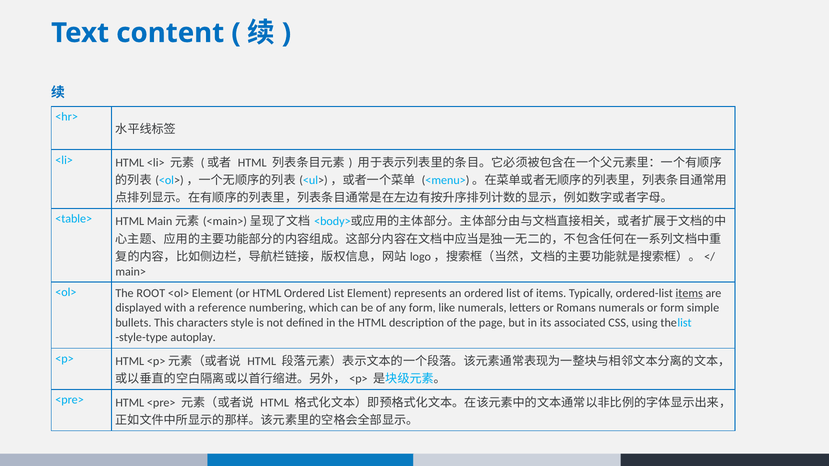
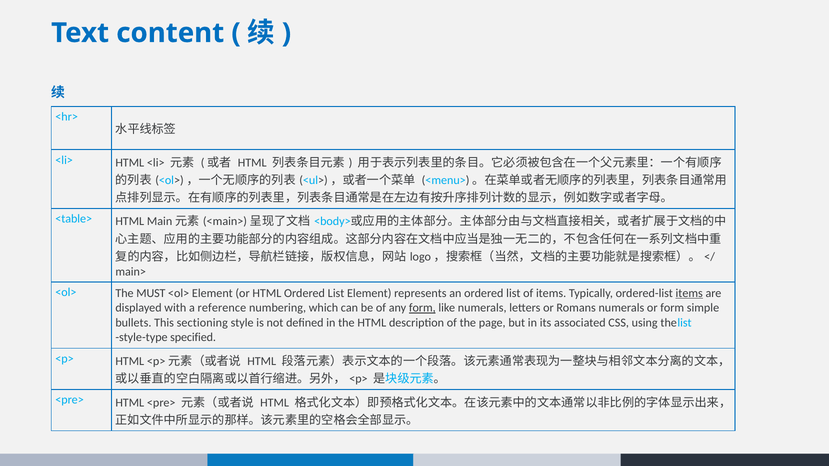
ROOT: ROOT -> MUST (151, 293)
form underline: none -> present (422, 308)
characters: characters -> sectioning (202, 323)
autoplay: autoplay -> specified (193, 338)
